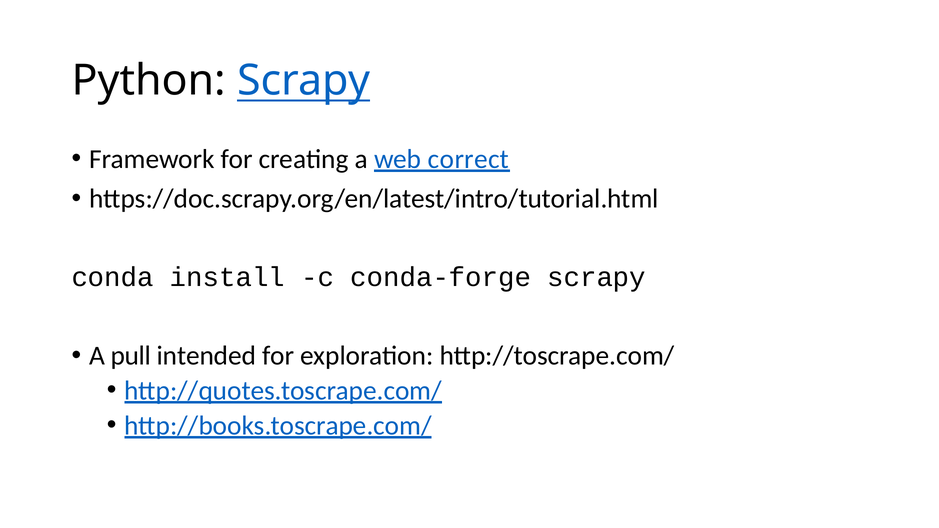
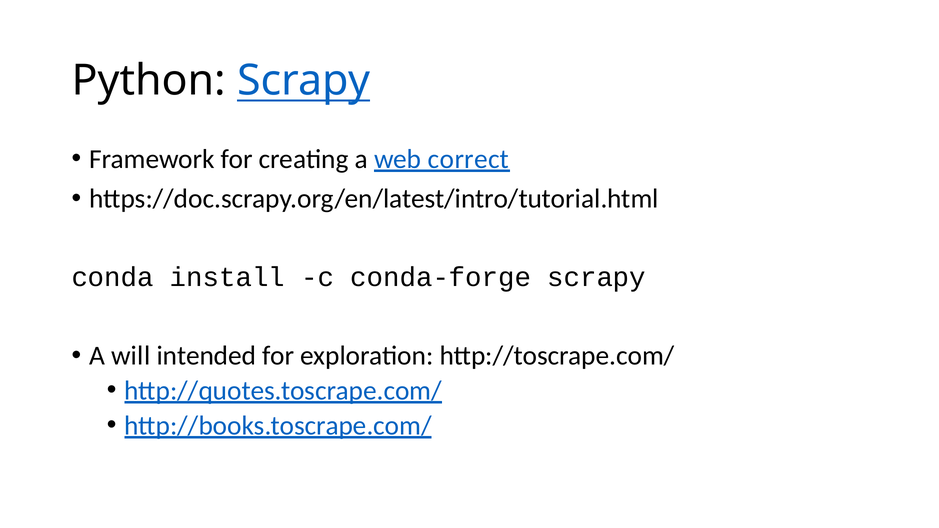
pull: pull -> will (131, 356)
